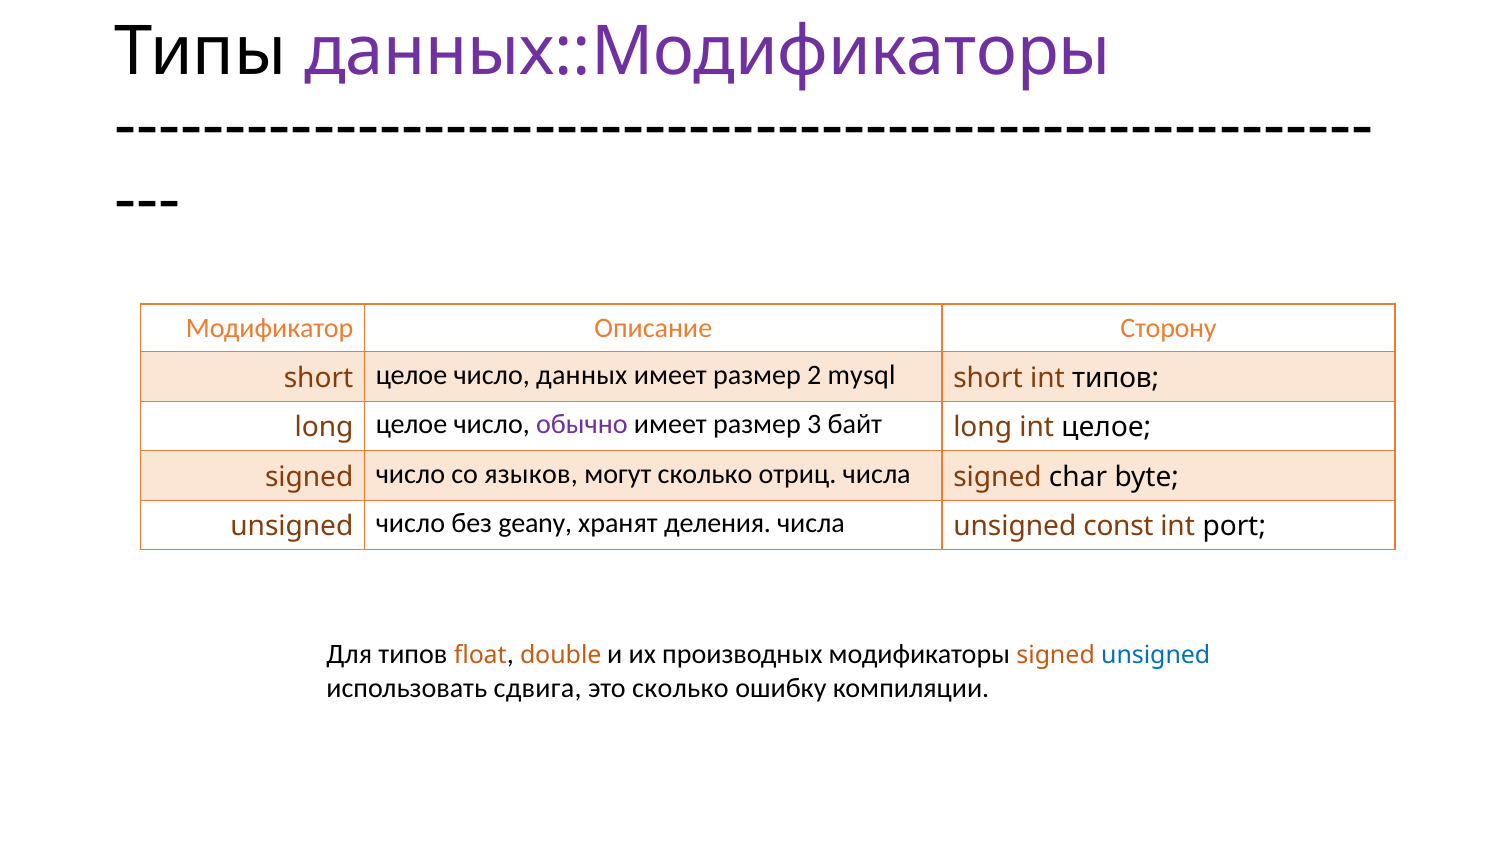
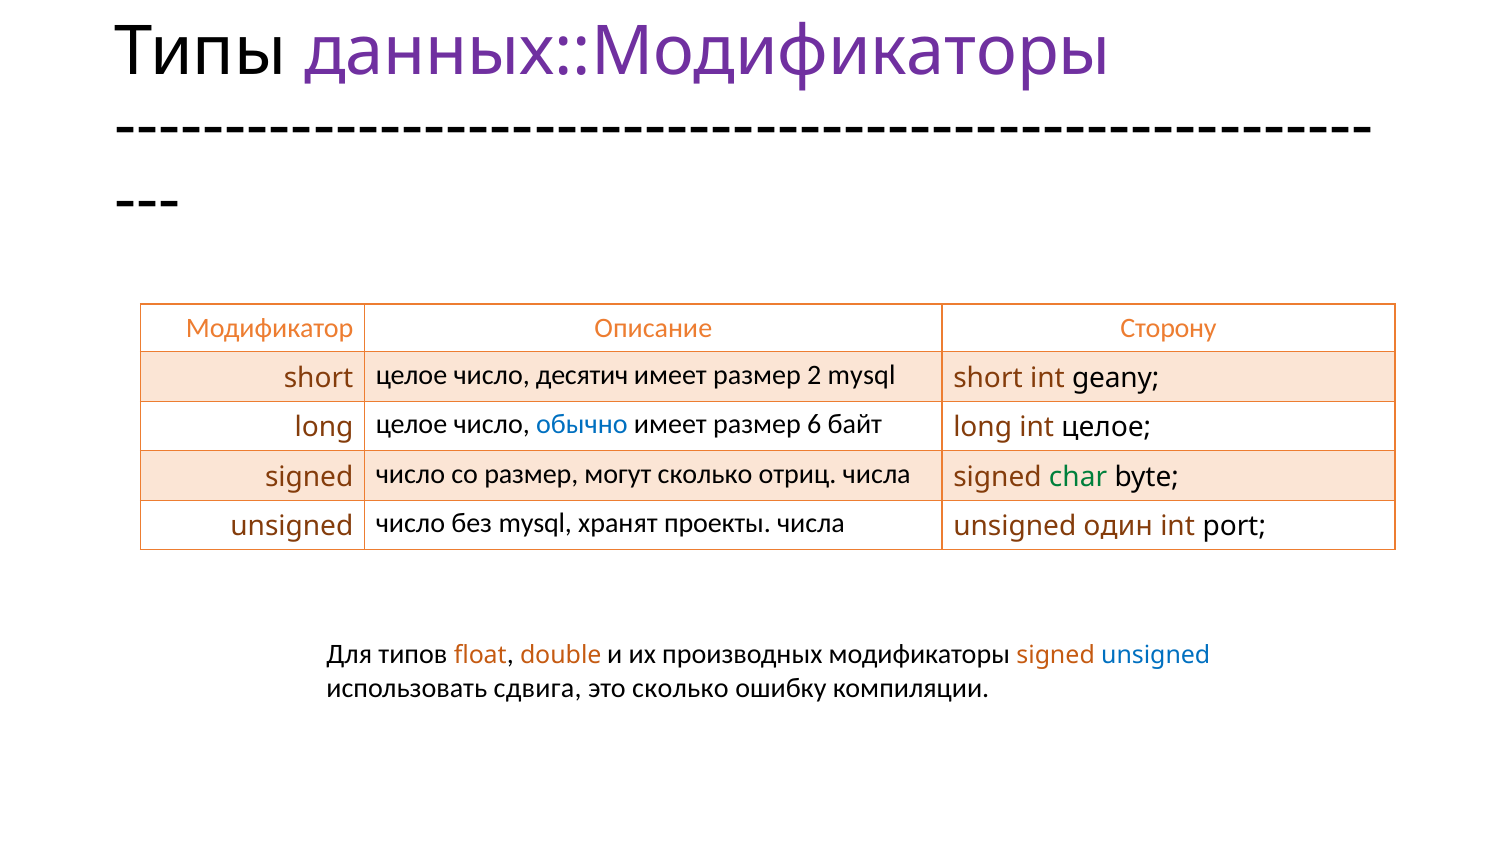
данных: данных -> десятич (582, 375)
int типов: типов -> geany (1116, 378)
обычно colour: purple -> blue (582, 424)
3: 3 -> 6 (814, 424)
со языков: языков -> размер (531, 474)
char colour: black -> green (1078, 477)
без geany: geany -> mysql (535, 523)
деления: деления -> проекты (717, 523)
const: const -> один (1118, 526)
